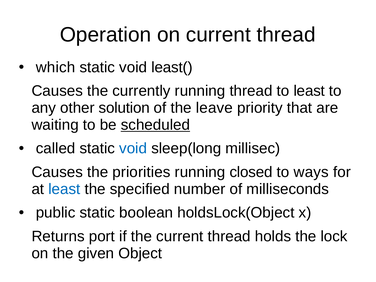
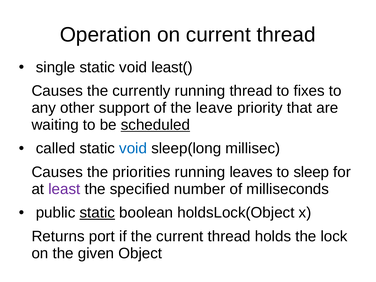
which: which -> single (56, 67)
to least: least -> fixes (309, 91)
solution: solution -> support (124, 108)
closed: closed -> leaves (251, 172)
ways: ways -> sleep (311, 172)
least colour: blue -> purple (64, 189)
static underline: none -> present (97, 213)
